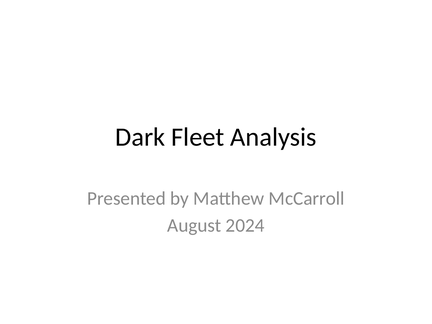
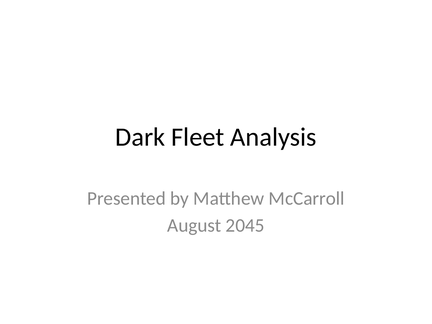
2024: 2024 -> 2045 (245, 226)
